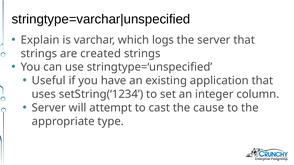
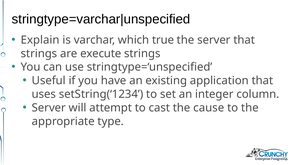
logs: logs -> true (163, 40)
created: created -> execute (101, 54)
